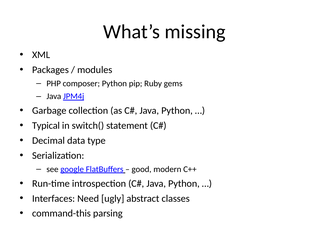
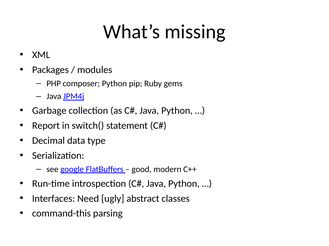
Typical: Typical -> Report (46, 126)
